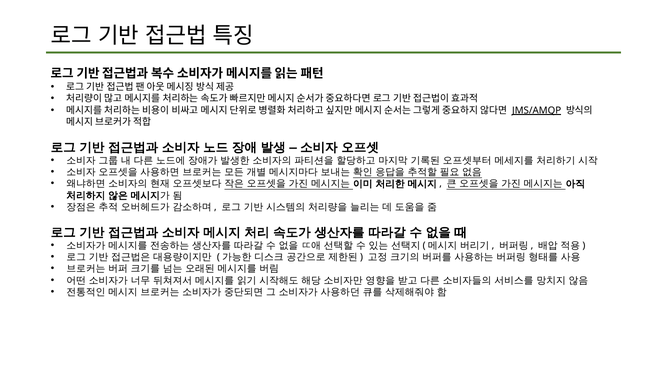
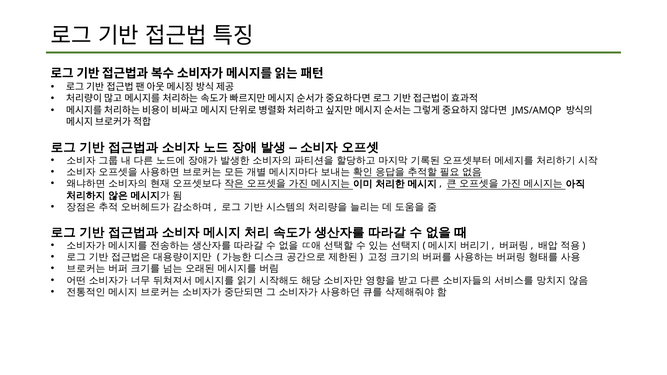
JMS/AMQP underline: present -> none (537, 110)
